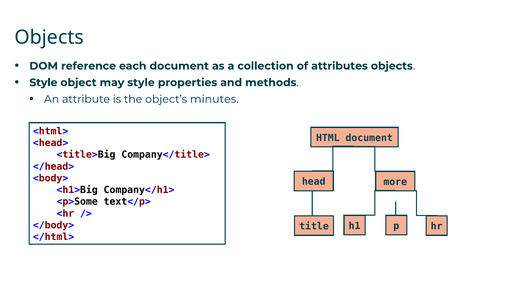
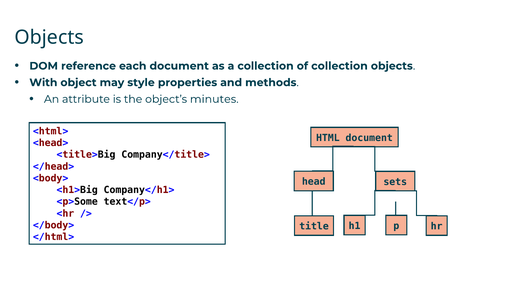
of attributes: attributes -> collection (339, 66)
Style: Style -> With (43, 83)
more: more -> sets (395, 182)
